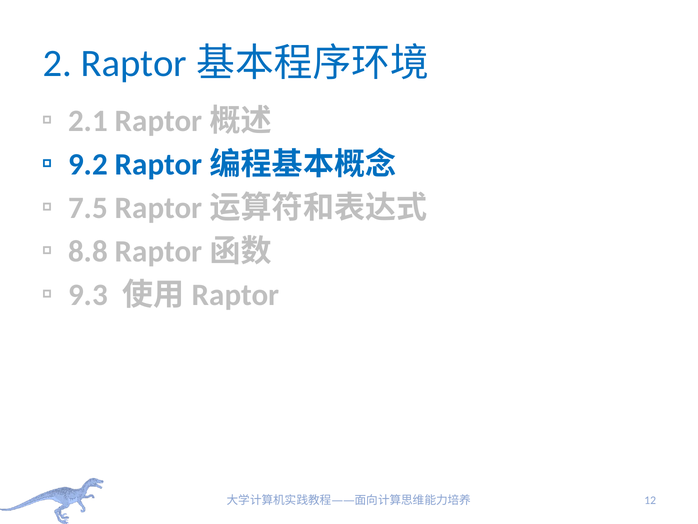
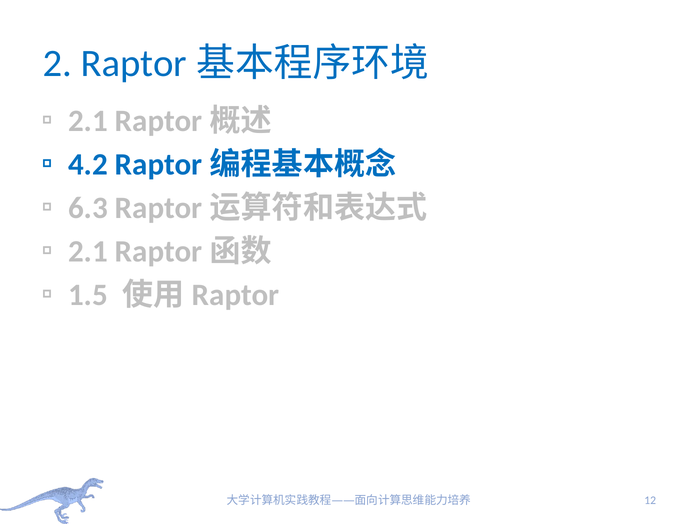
9.2: 9.2 -> 4.2 (88, 165)
7.5: 7.5 -> 6.3 (88, 208)
8.8: 8.8 -> 2.1 (88, 251)
9.3: 9.3 -> 1.5 (88, 295)
